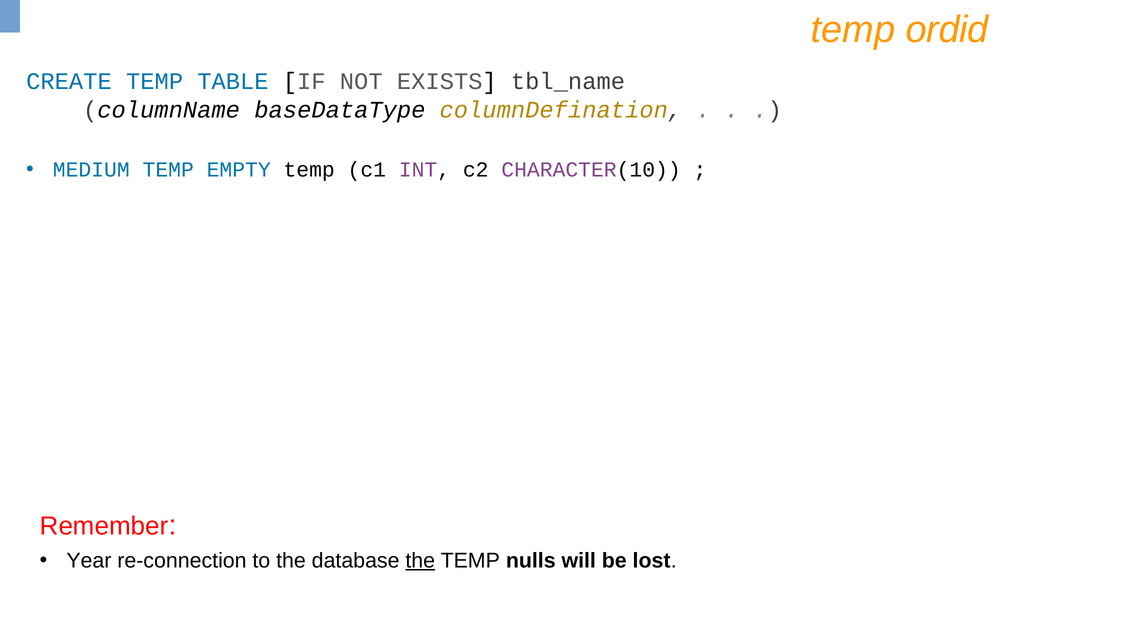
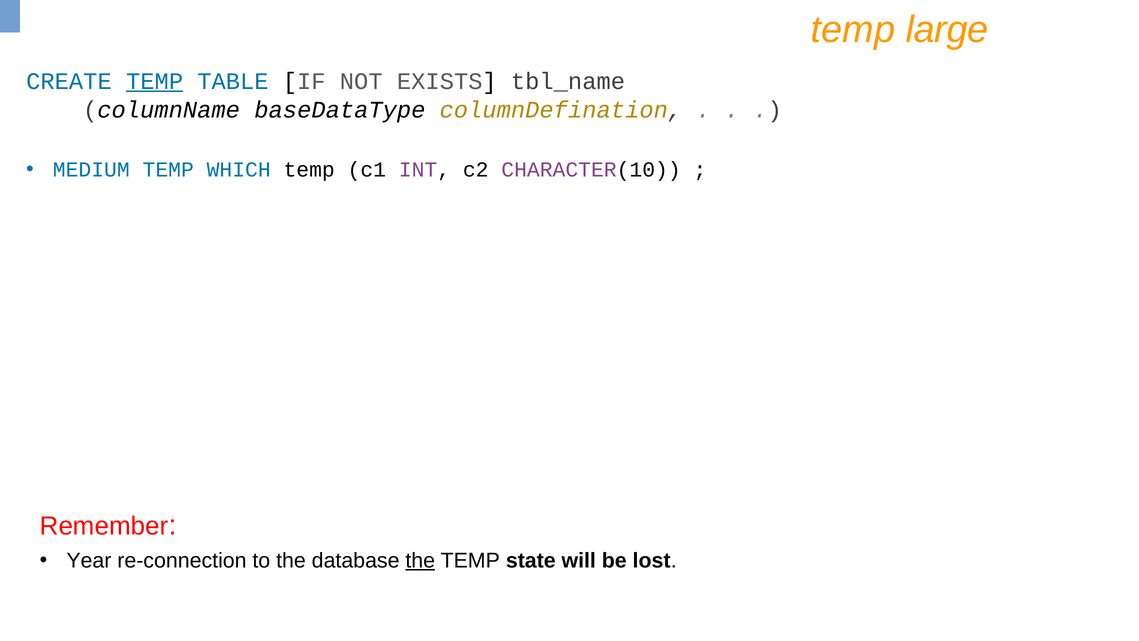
ordid: ordid -> large (947, 30)
TEMP underline: none -> present (155, 81)
EMPTY: EMPTY -> WHICH (239, 170)
nulls: nulls -> state (531, 560)
